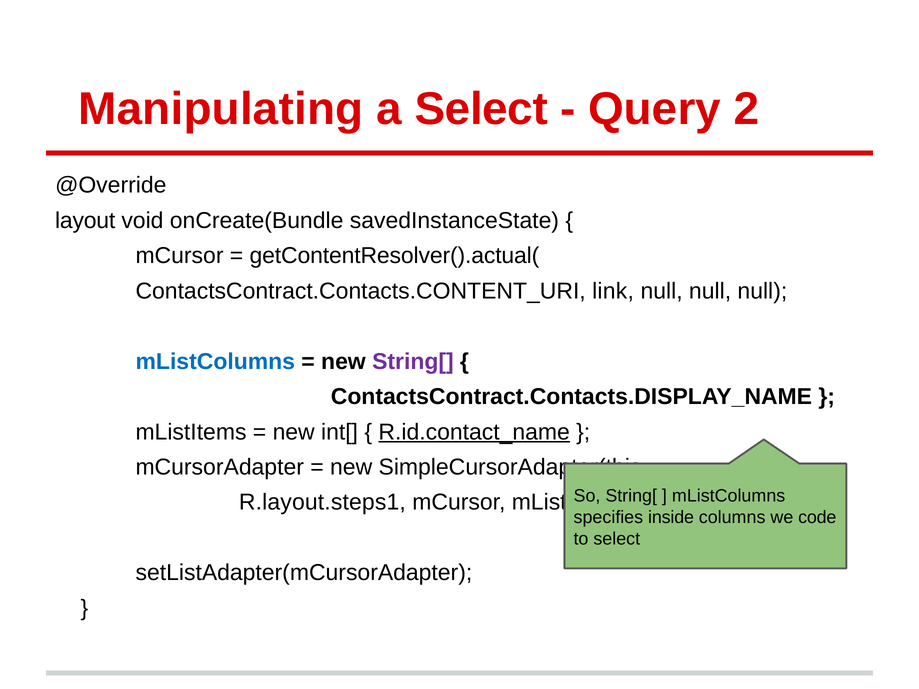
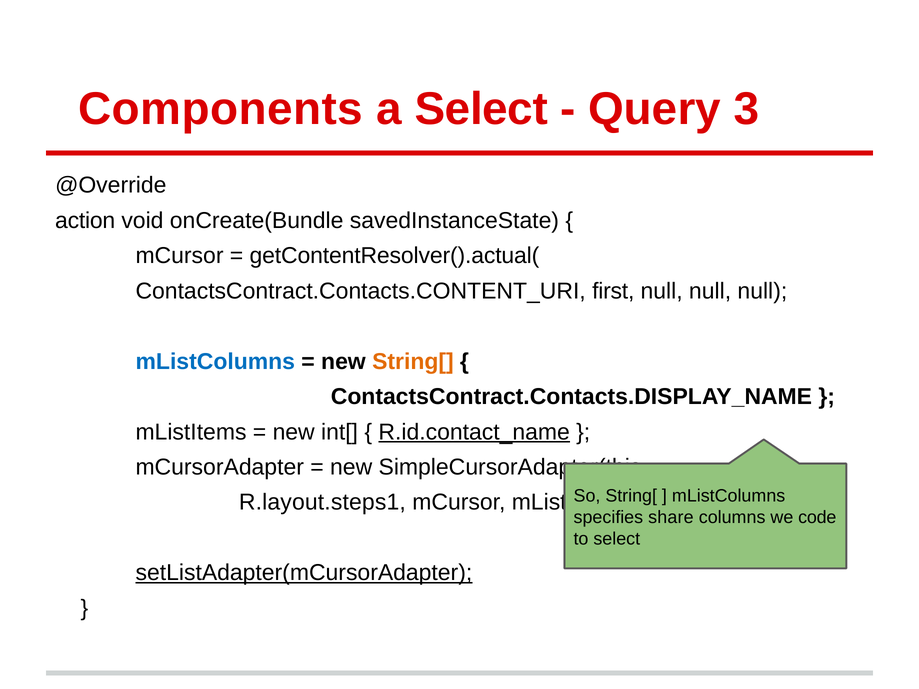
Manipulating: Manipulating -> Components (221, 109)
2: 2 -> 3 (746, 109)
layout: layout -> action (85, 221)
link: link -> first (613, 291)
String[ colour: purple -> orange (413, 362)
inside: inside -> share (671, 517)
setListAdapter(mCursorAdapter underline: none -> present (304, 573)
